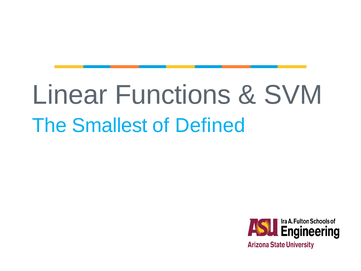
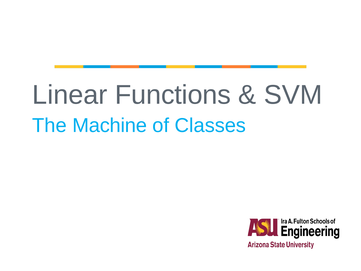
Smallest: Smallest -> Machine (110, 125)
Defined: Defined -> Classes (210, 125)
